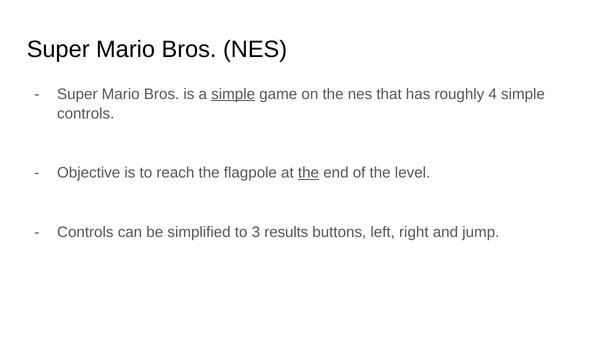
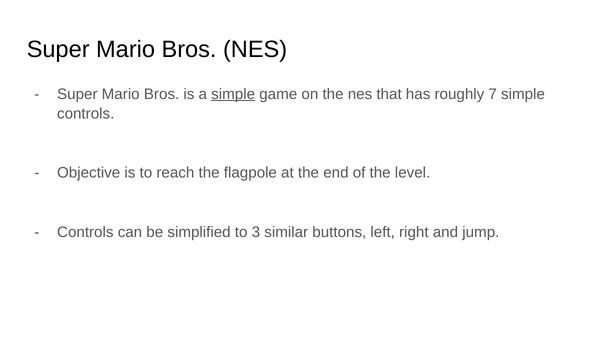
4: 4 -> 7 (493, 94)
the underline: present -> none (309, 173)
results: results -> similar (286, 232)
